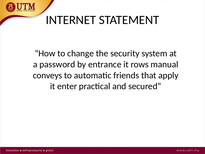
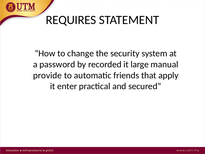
INTERNET: INTERNET -> REQUIRES (71, 20)
entrance: entrance -> recorded (105, 64)
rows: rows -> large (140, 64)
conveys: conveys -> provide (47, 75)
